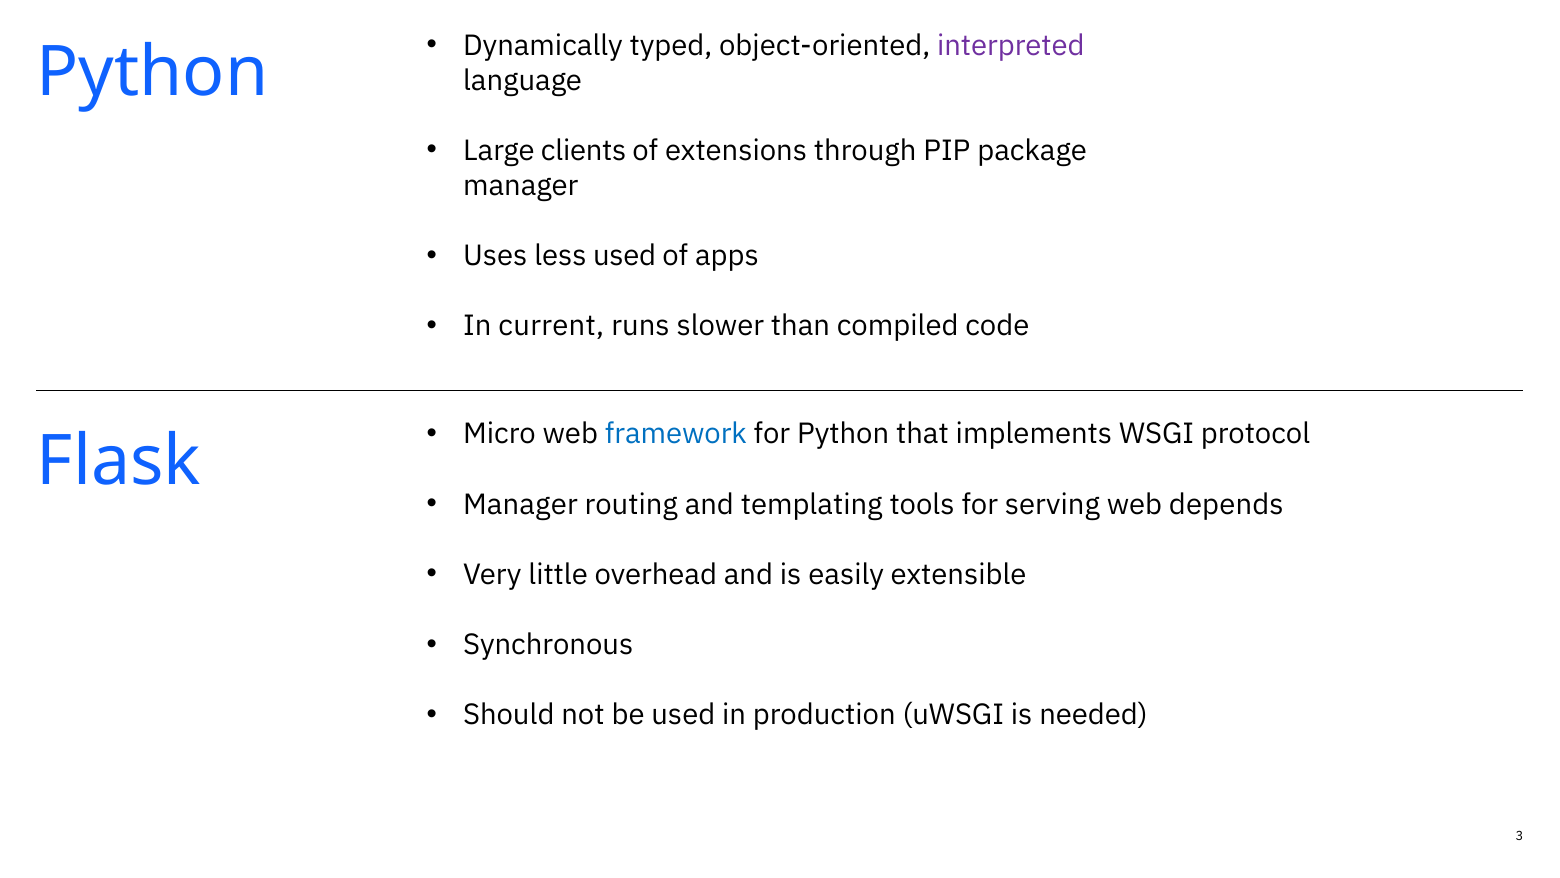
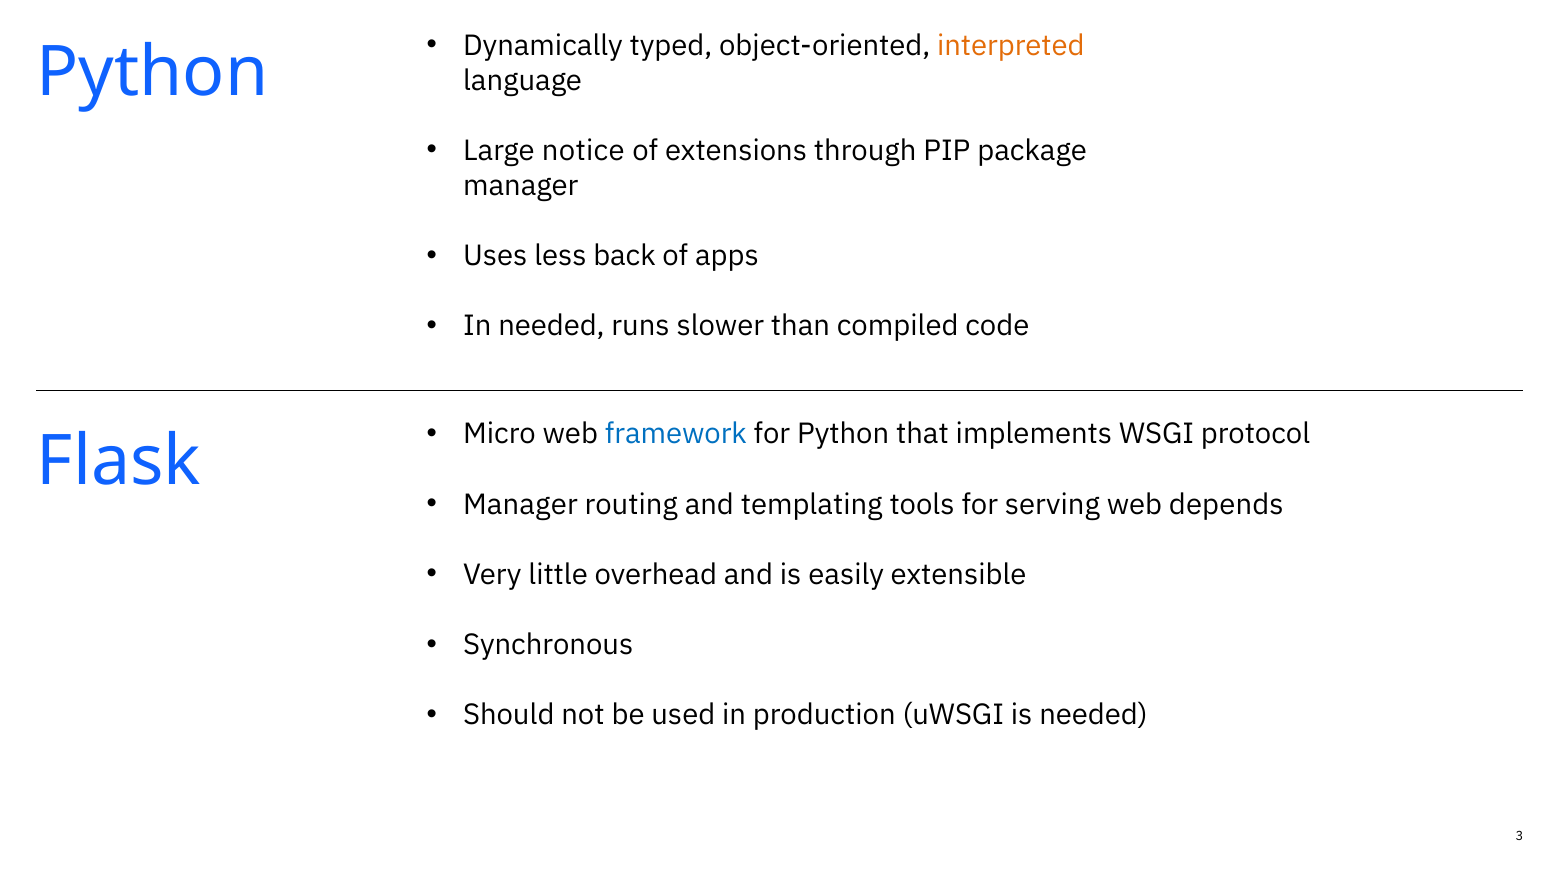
interpreted colour: purple -> orange (1011, 45)
clients: clients -> notice (583, 151)
less used: used -> back (625, 256)
In current: current -> needed (551, 326)
